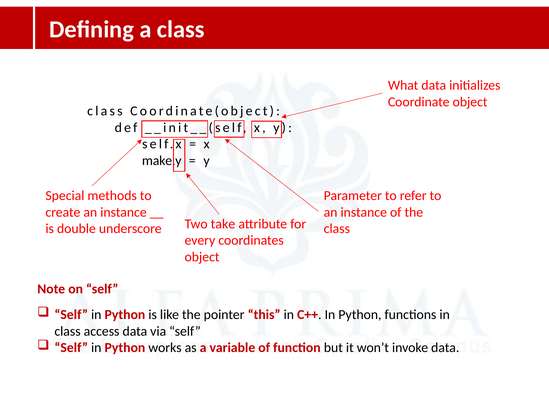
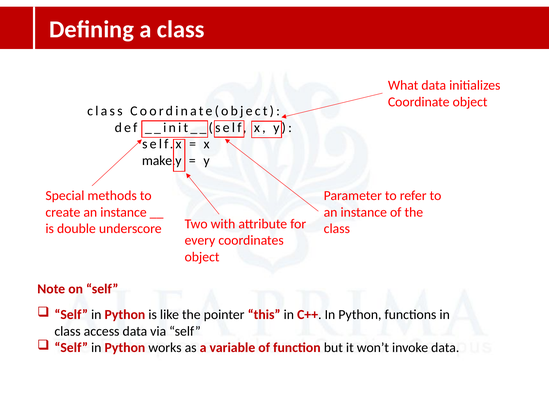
take: take -> with (223, 224)
